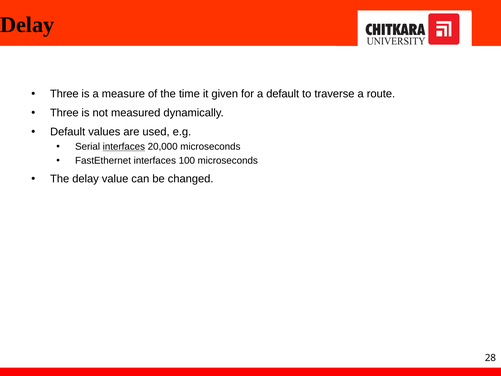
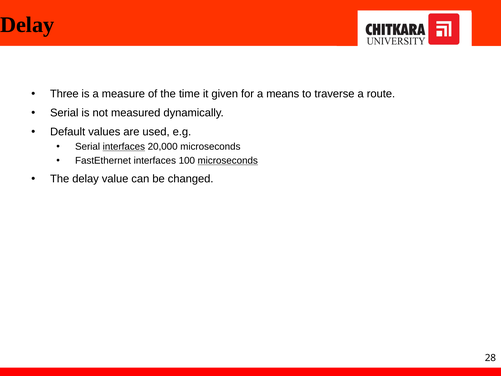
a default: default -> means (283, 94)
Three: Three -> Serial (64, 113)
microseconds underline: none -> present (228, 161)
